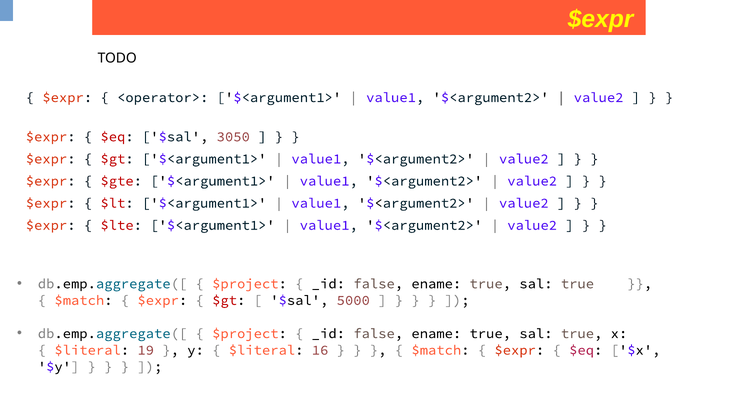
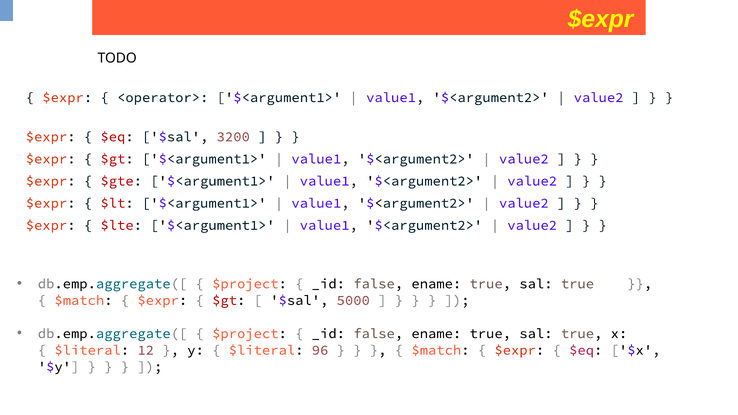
3050: 3050 -> 3200 (233, 137)
19: 19 -> 12 (146, 350)
16: 16 -> 96 (320, 350)
